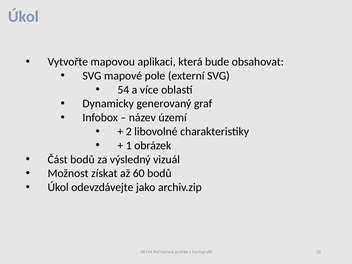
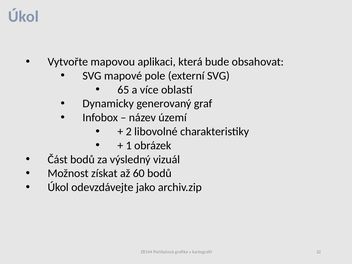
54: 54 -> 65 (123, 90)
